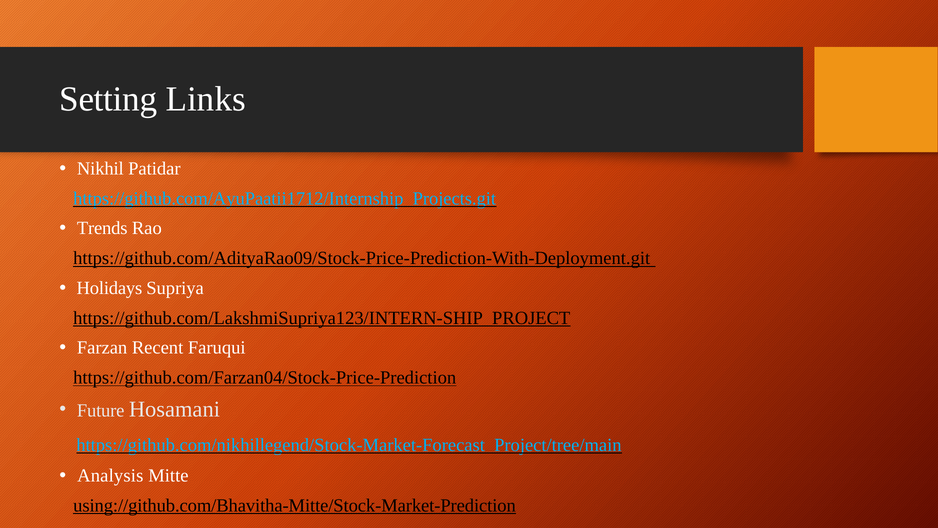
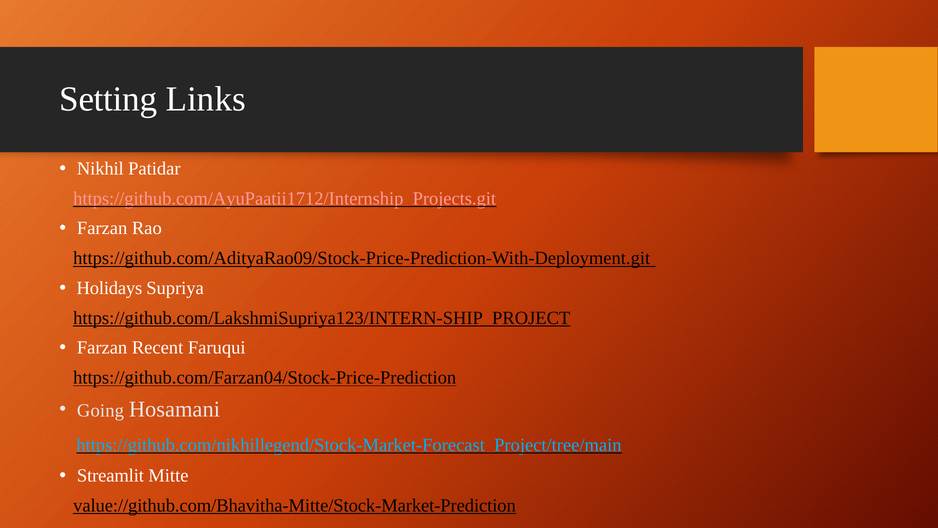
https://github.com/AyuPaatii1712/Internship_Projects.git colour: light blue -> pink (285, 198)
Trends: Trends -> Farzan (102, 228)
Future: Future -> Going (100, 411)
Analysis: Analysis -> Streamlit (110, 475)
using://github.com/Bhavitha-Mitte/Stock-Market-Prediction: using://github.com/Bhavitha-Mitte/Stock-Market-Prediction -> value://github.com/Bhavitha-Mitte/Stock-Market-Prediction (295, 505)
